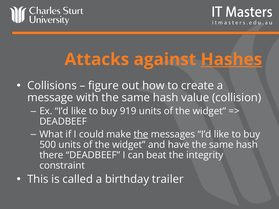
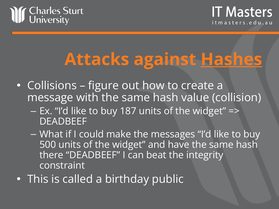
919: 919 -> 187 (128, 111)
the underline: present -> none (141, 134)
trailer: trailer -> public (168, 180)
